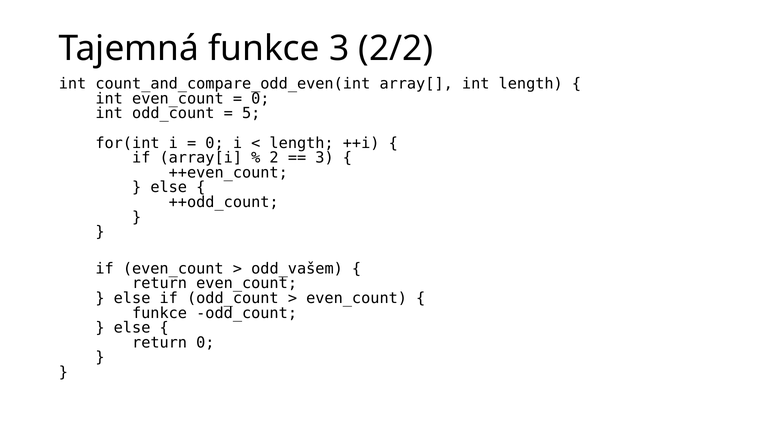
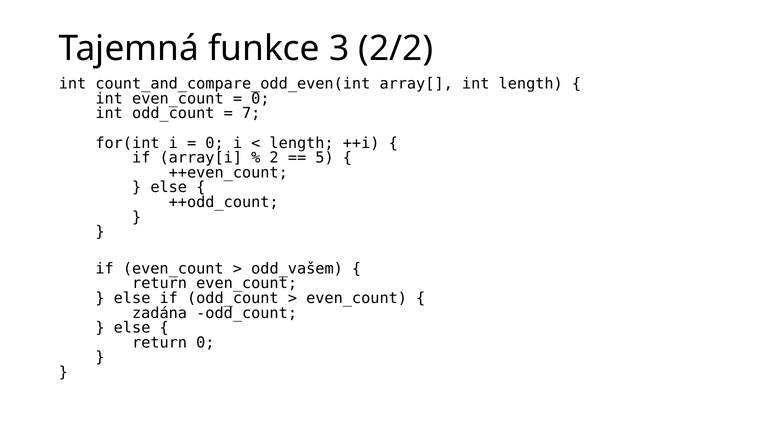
5: 5 -> 7 (251, 114)
3: 3 -> 5 (325, 158)
funkce: funkce -> zadána (160, 313)
